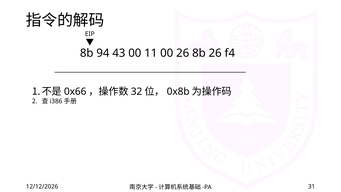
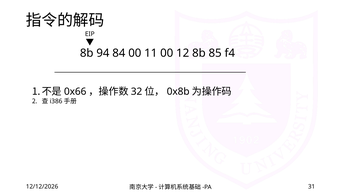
43: 43 -> 84 (119, 53)
00 26: 26 -> 12 (183, 53)
8b 26: 26 -> 85 (215, 53)
